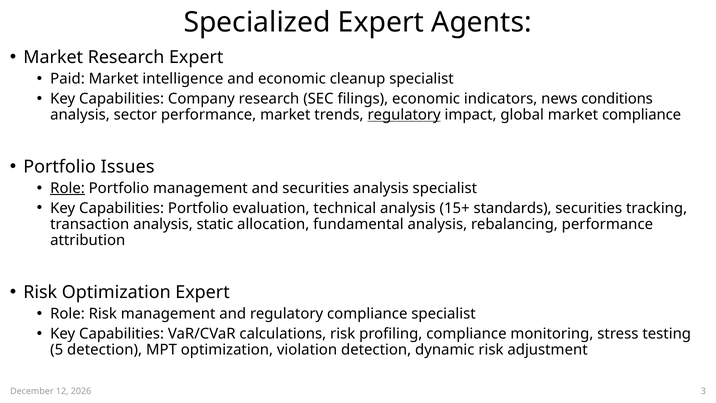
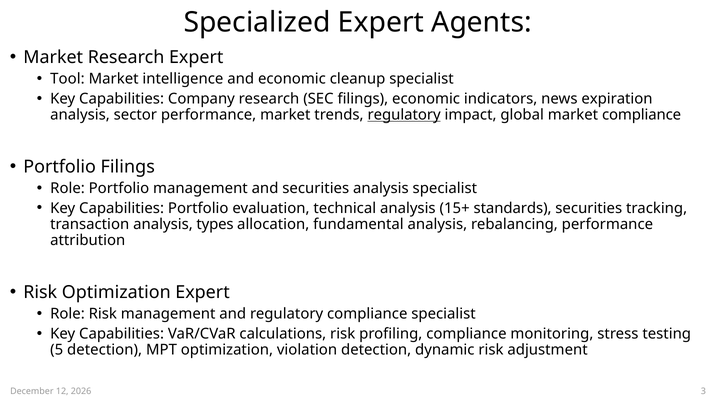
Paid: Paid -> Tool (67, 79)
conditions: conditions -> expiration (617, 99)
Portfolio Issues: Issues -> Filings (128, 167)
Role underline: present -> none (68, 188)
static: static -> types (215, 224)
